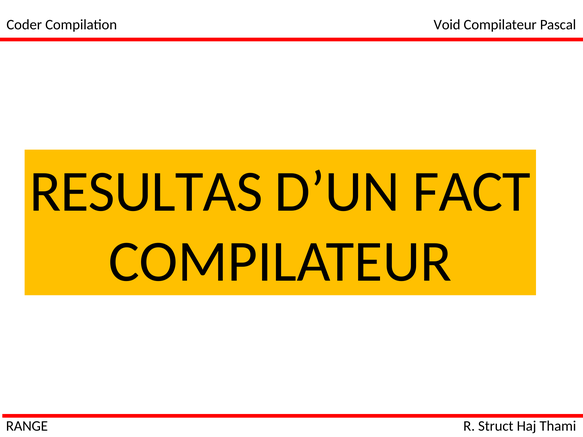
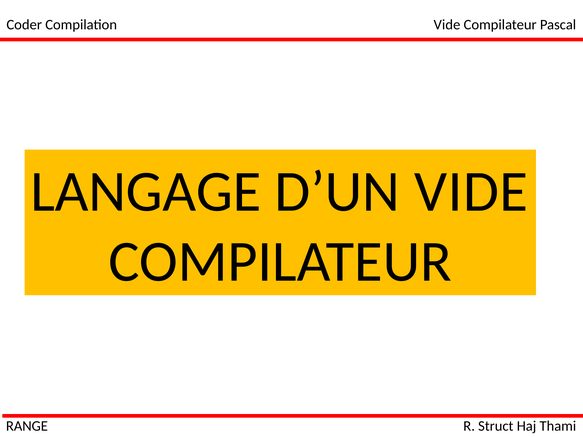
Compilation Void: Void -> Vide (447, 25)
RESULTAS: RESULTAS -> LANGAGE (146, 192)
D’UN FACT: FACT -> VIDE (471, 192)
